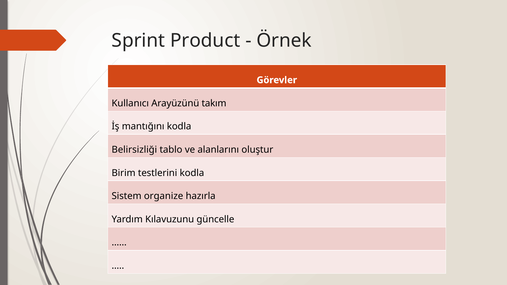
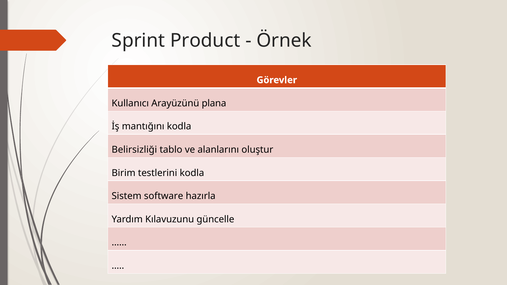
takım: takım -> plana (214, 103)
organize: organize -> software (164, 196)
